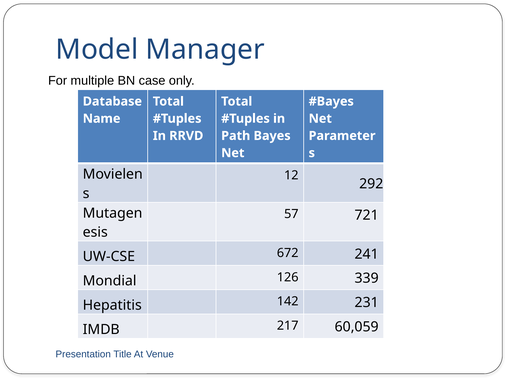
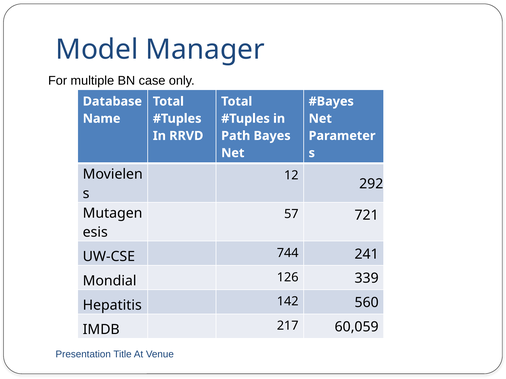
672: 672 -> 744 (288, 253)
231: 231 -> 560 (367, 303)
